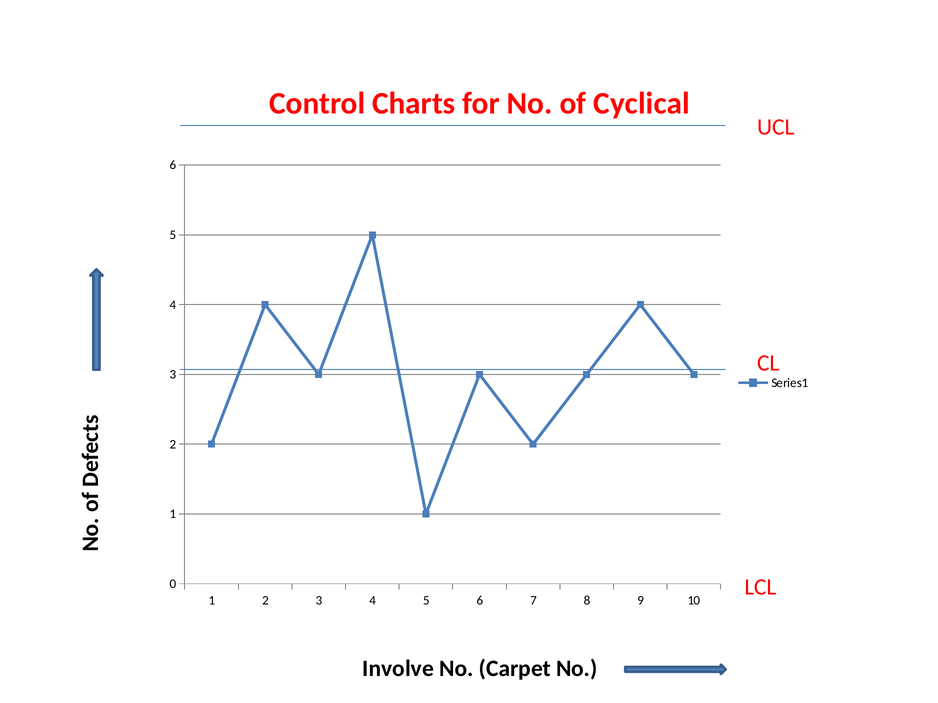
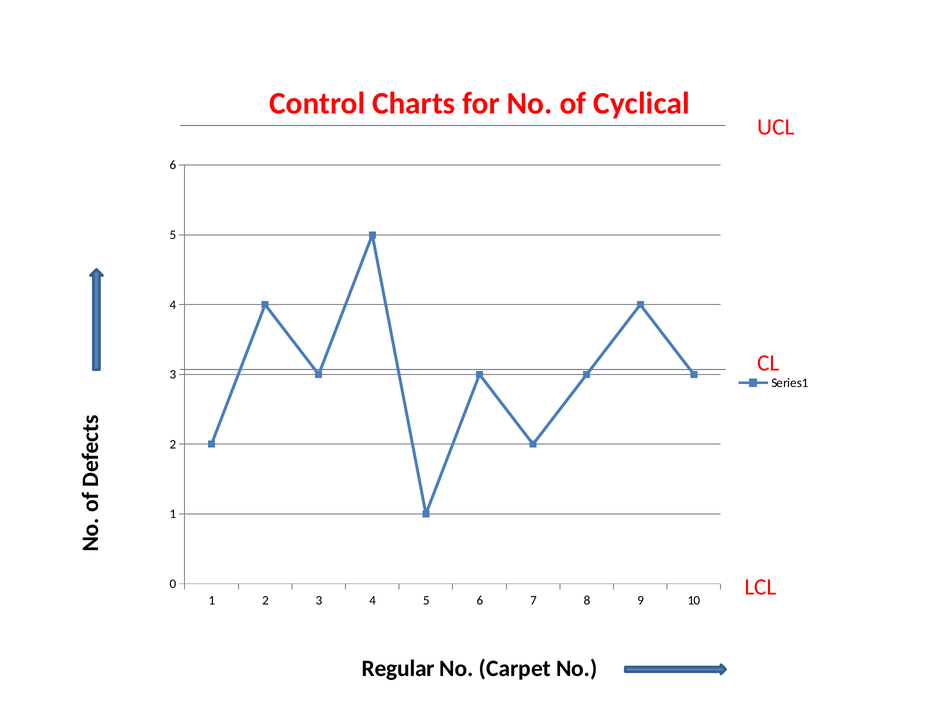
Involve: Involve -> Regular (398, 669)
